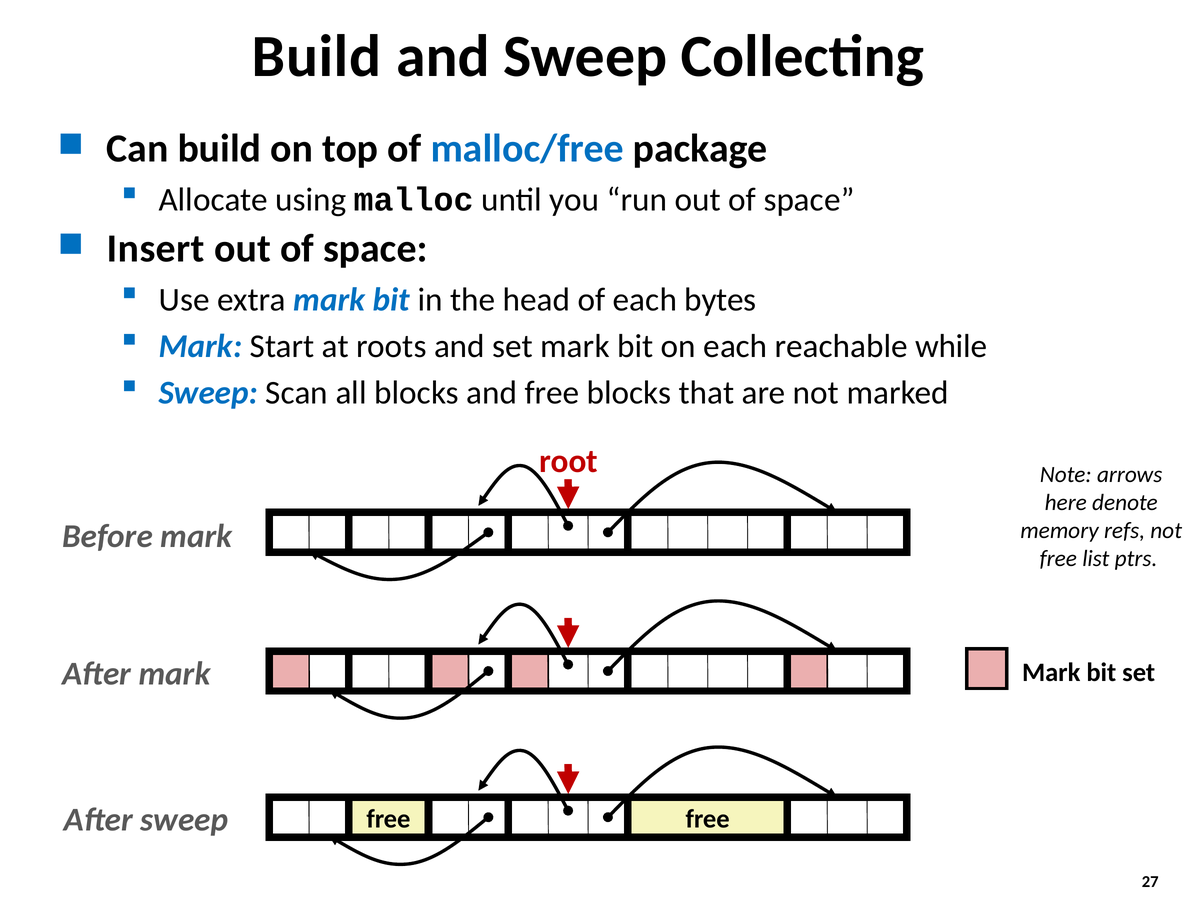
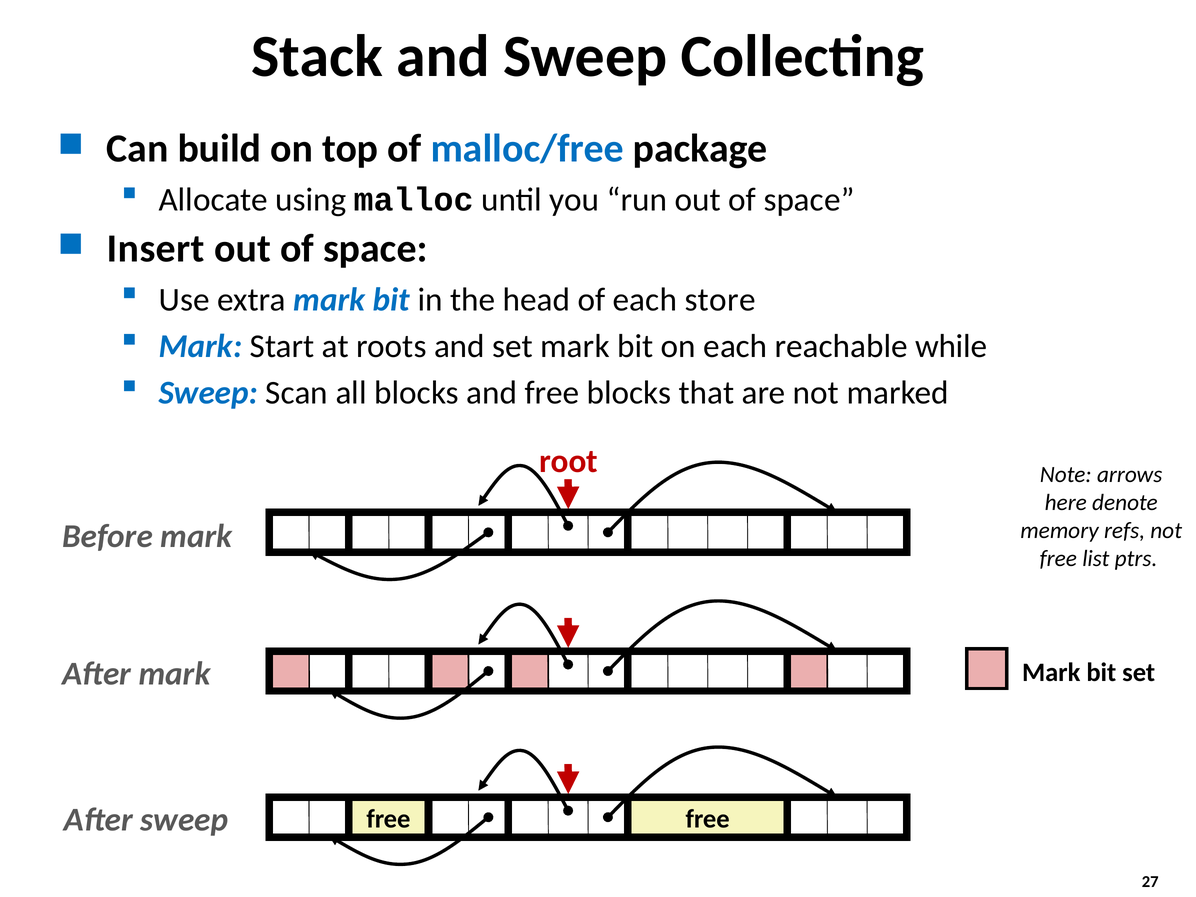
Build: Build -> Stack (317, 56)
bytes: bytes -> store (720, 300)
